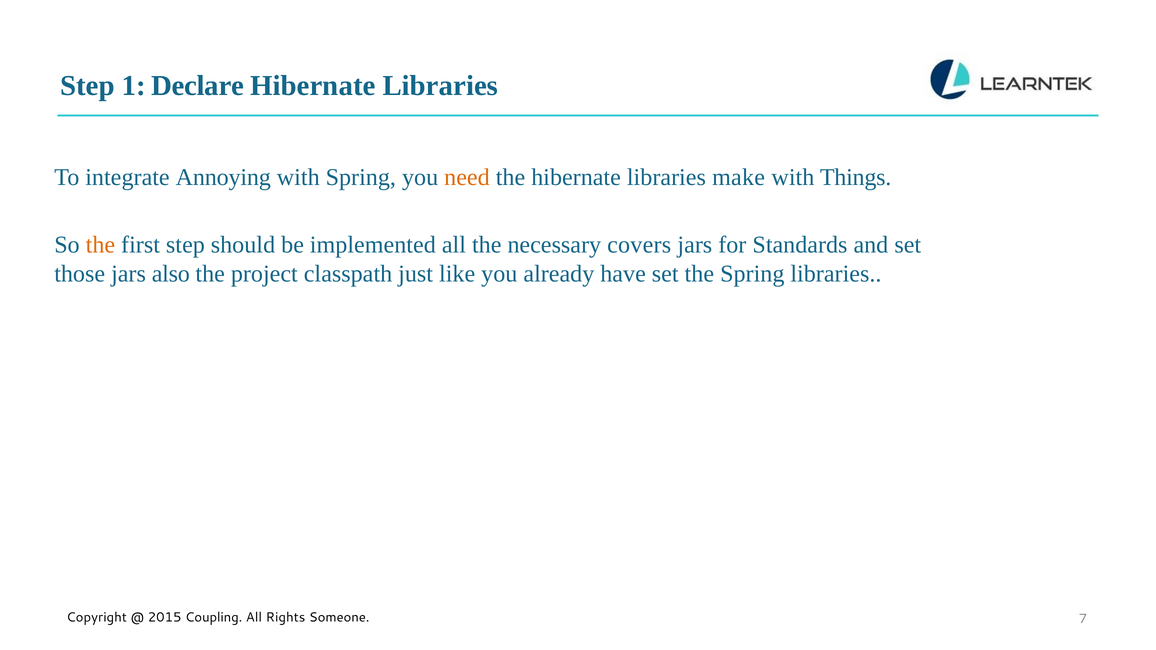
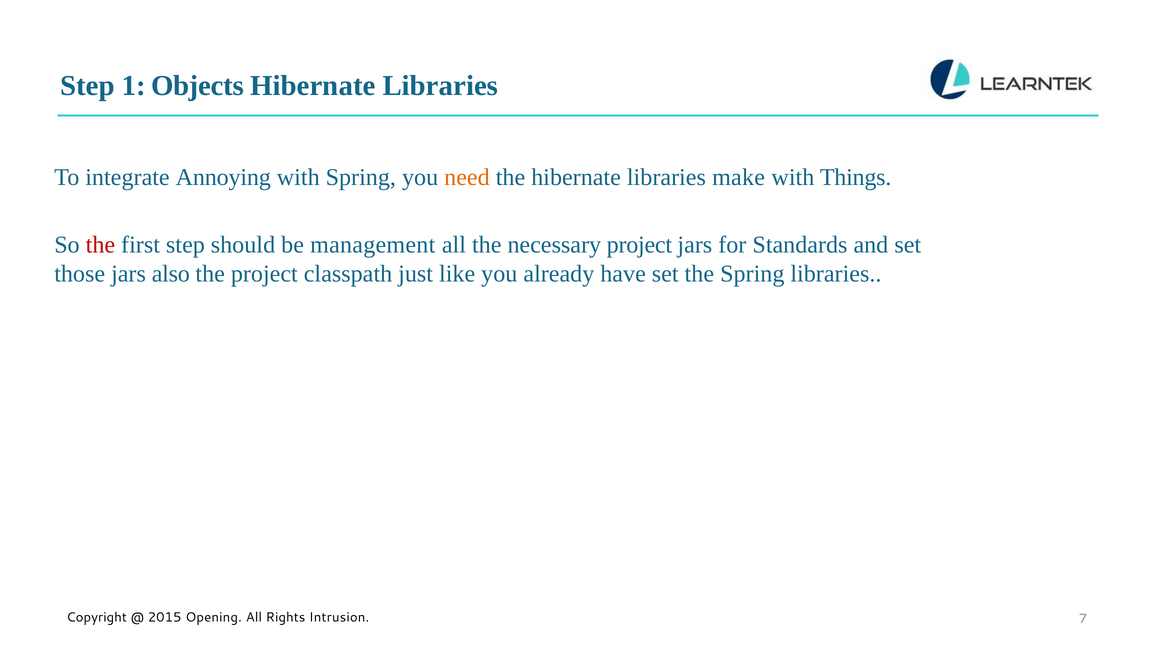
Declare: Declare -> Objects (197, 86)
the colour: orange -> red (100, 245)
implemented: implemented -> management (373, 245)
necessary covers: covers -> project (639, 245)
Coupling: Coupling -> Opening (214, 618)
Someone: Someone -> Intrusion (339, 618)
